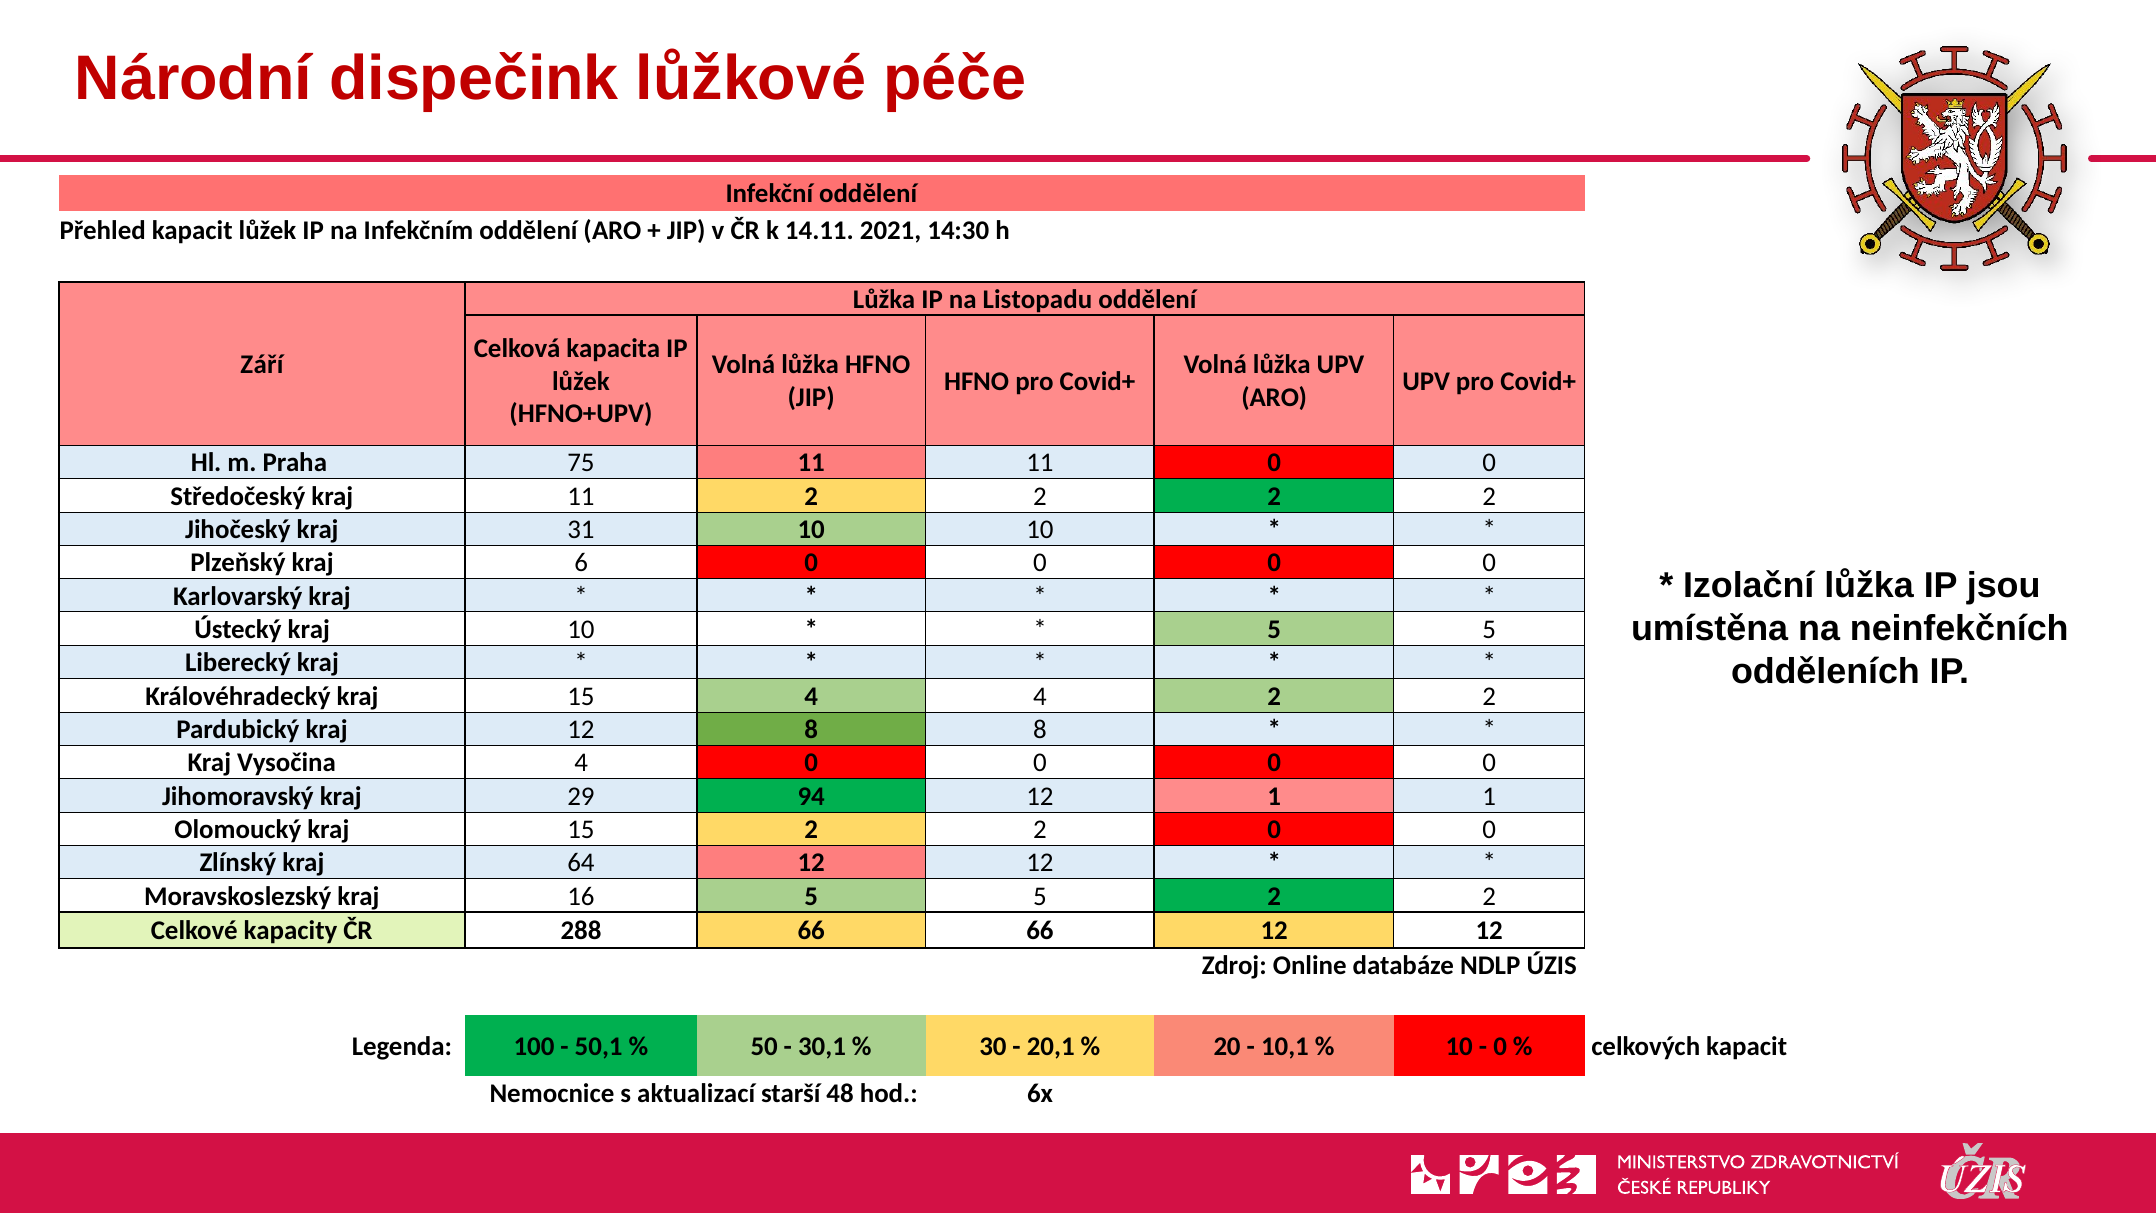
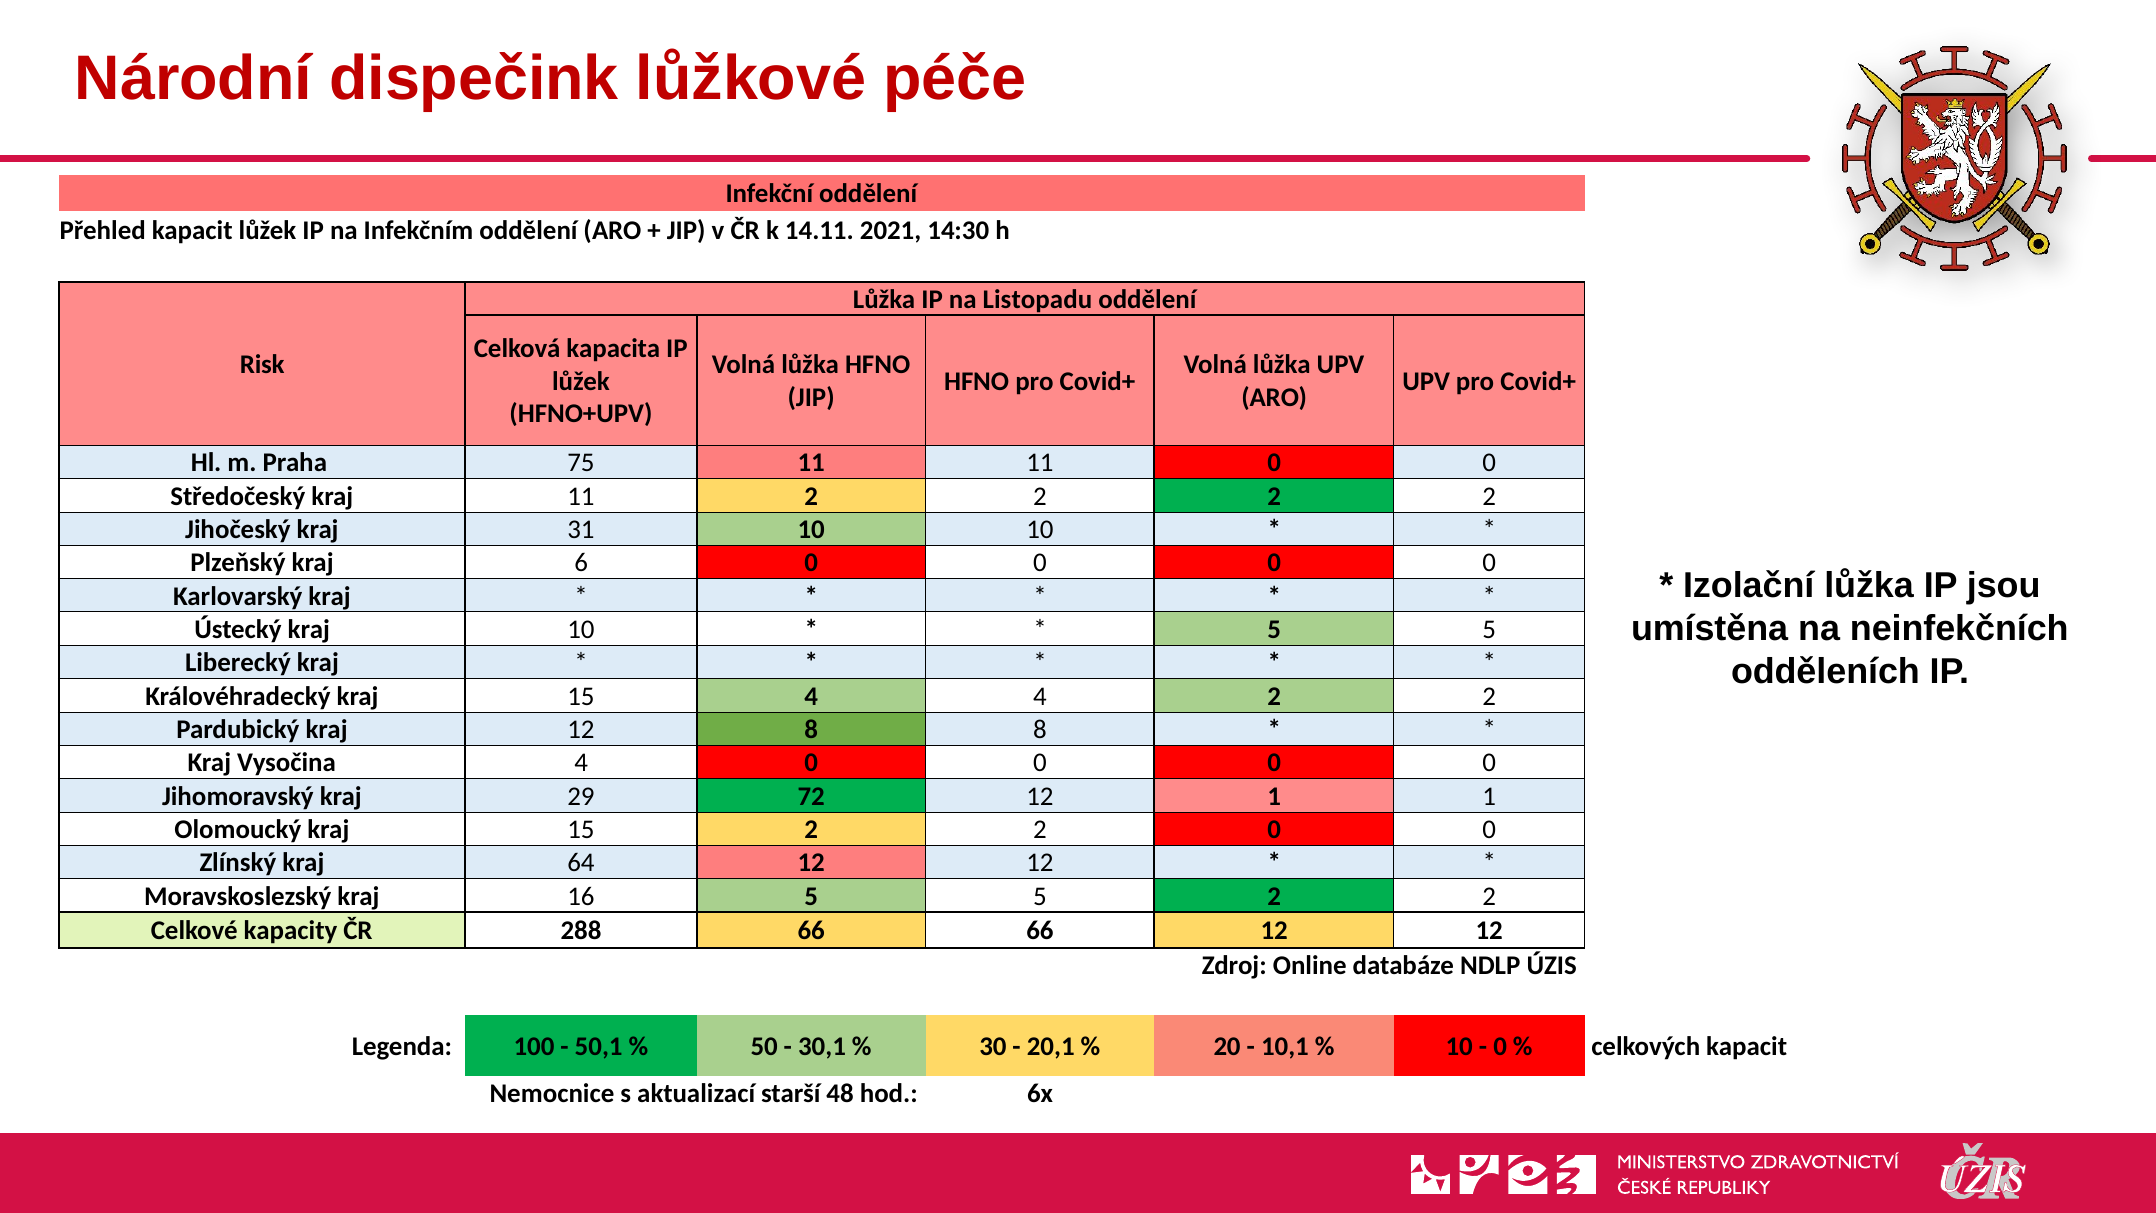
Září: Září -> Risk (262, 364)
94: 94 -> 72 (811, 796)
